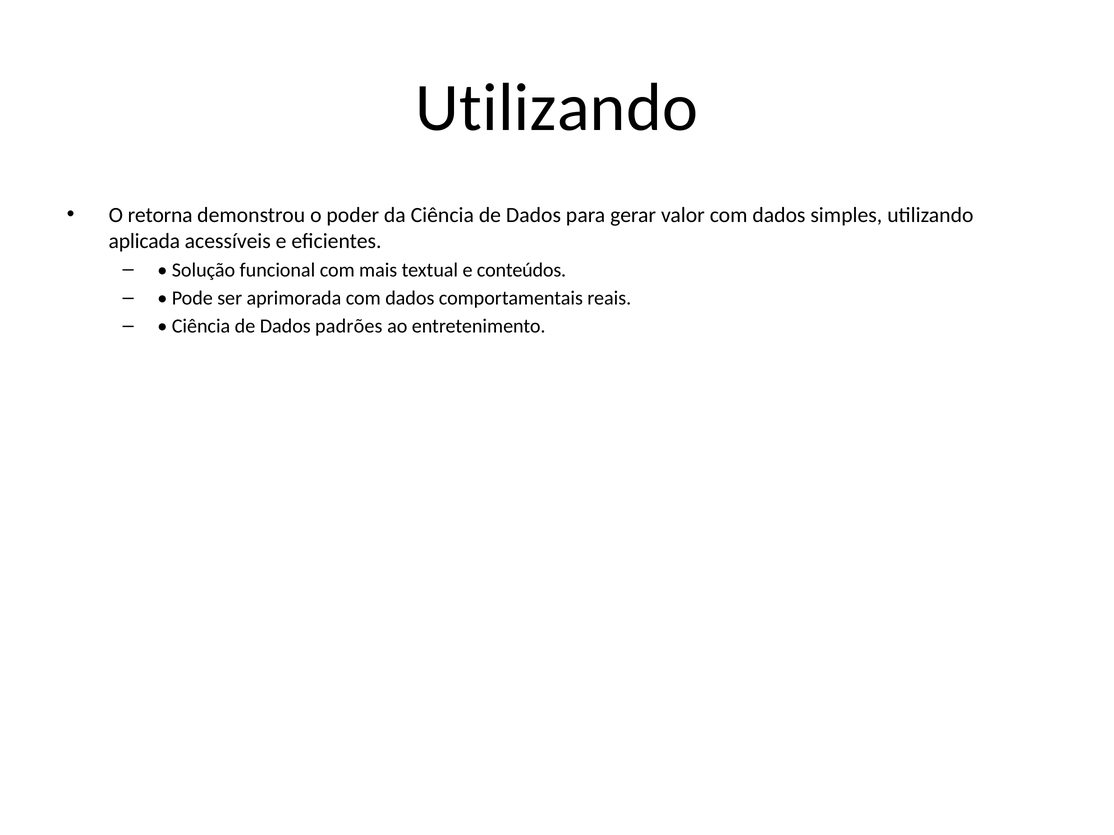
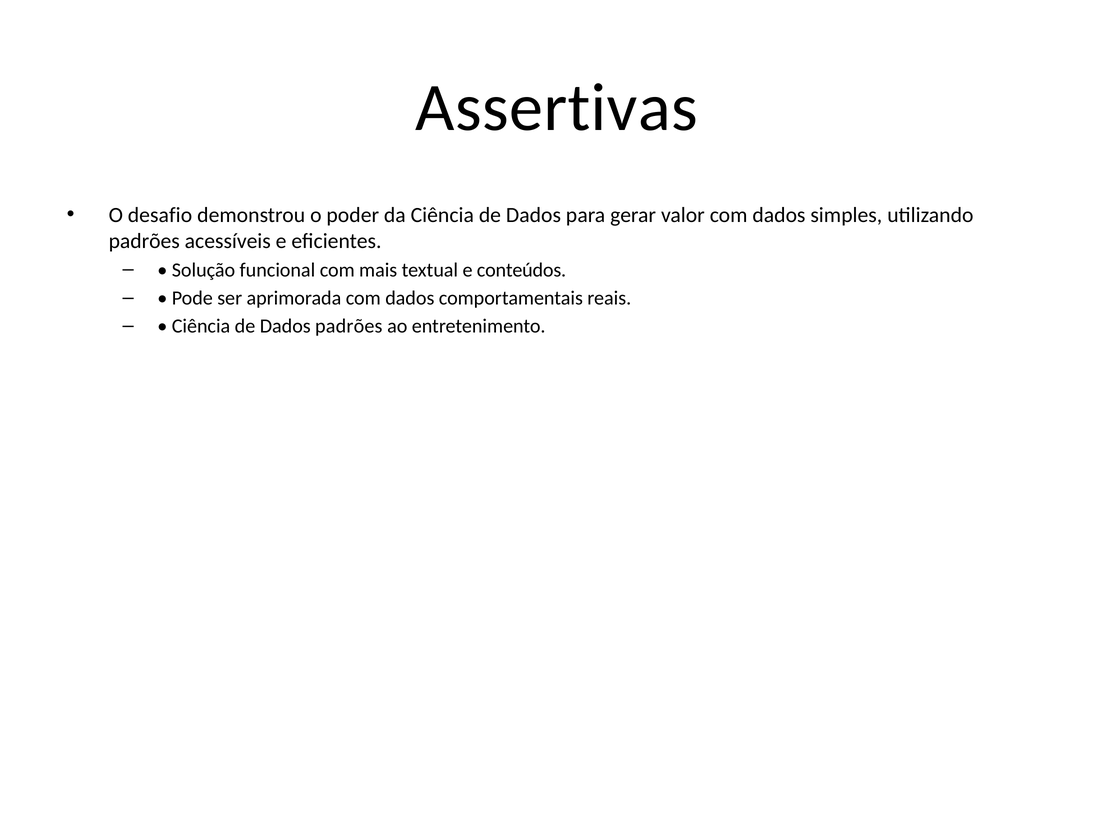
Utilizando: Utilizando -> Assertivas (556, 108)
retorna: retorna -> desafio (160, 215)
aplicada: aplicada -> padrões (144, 241)
